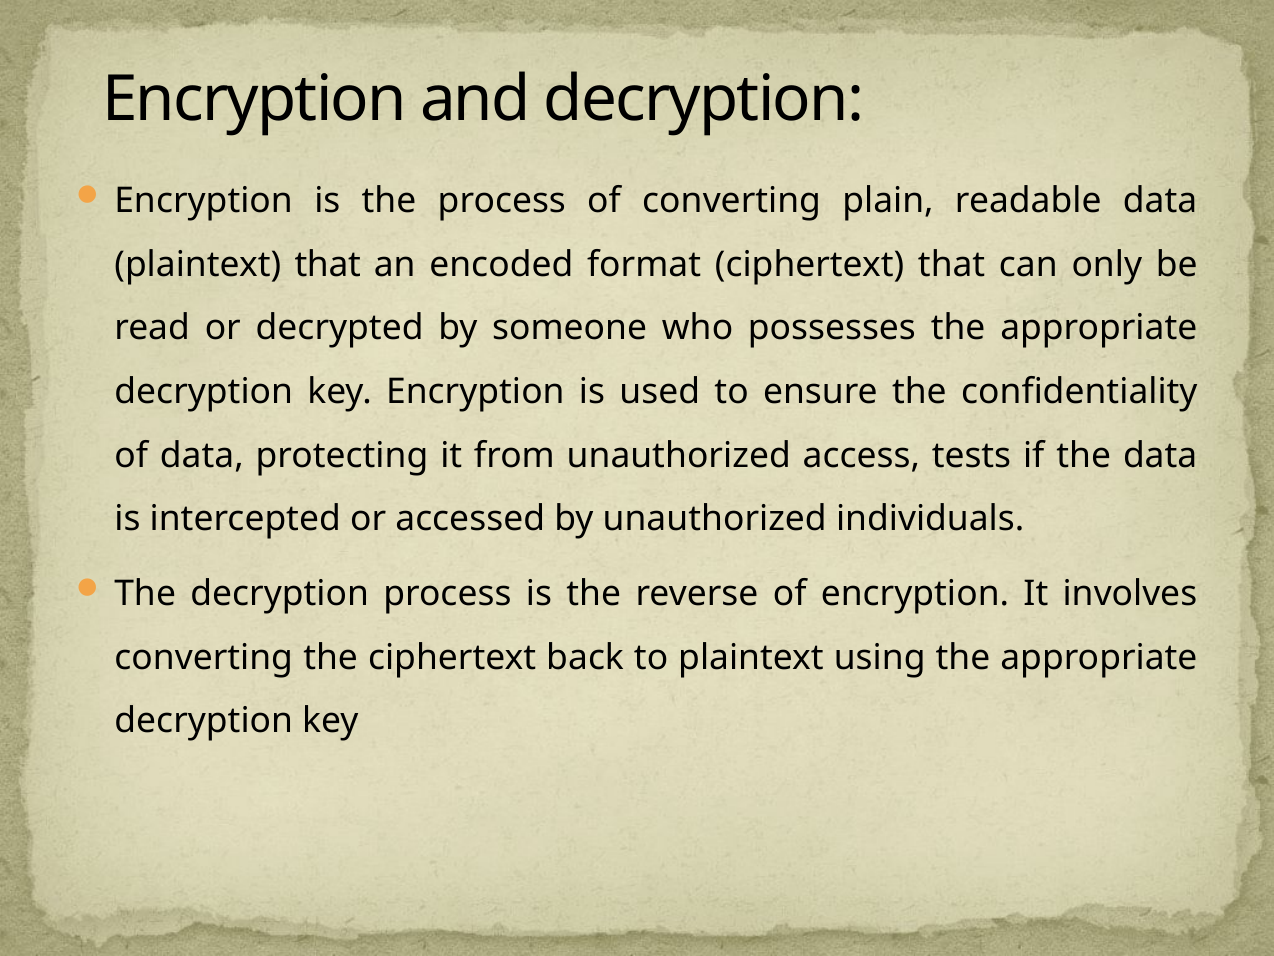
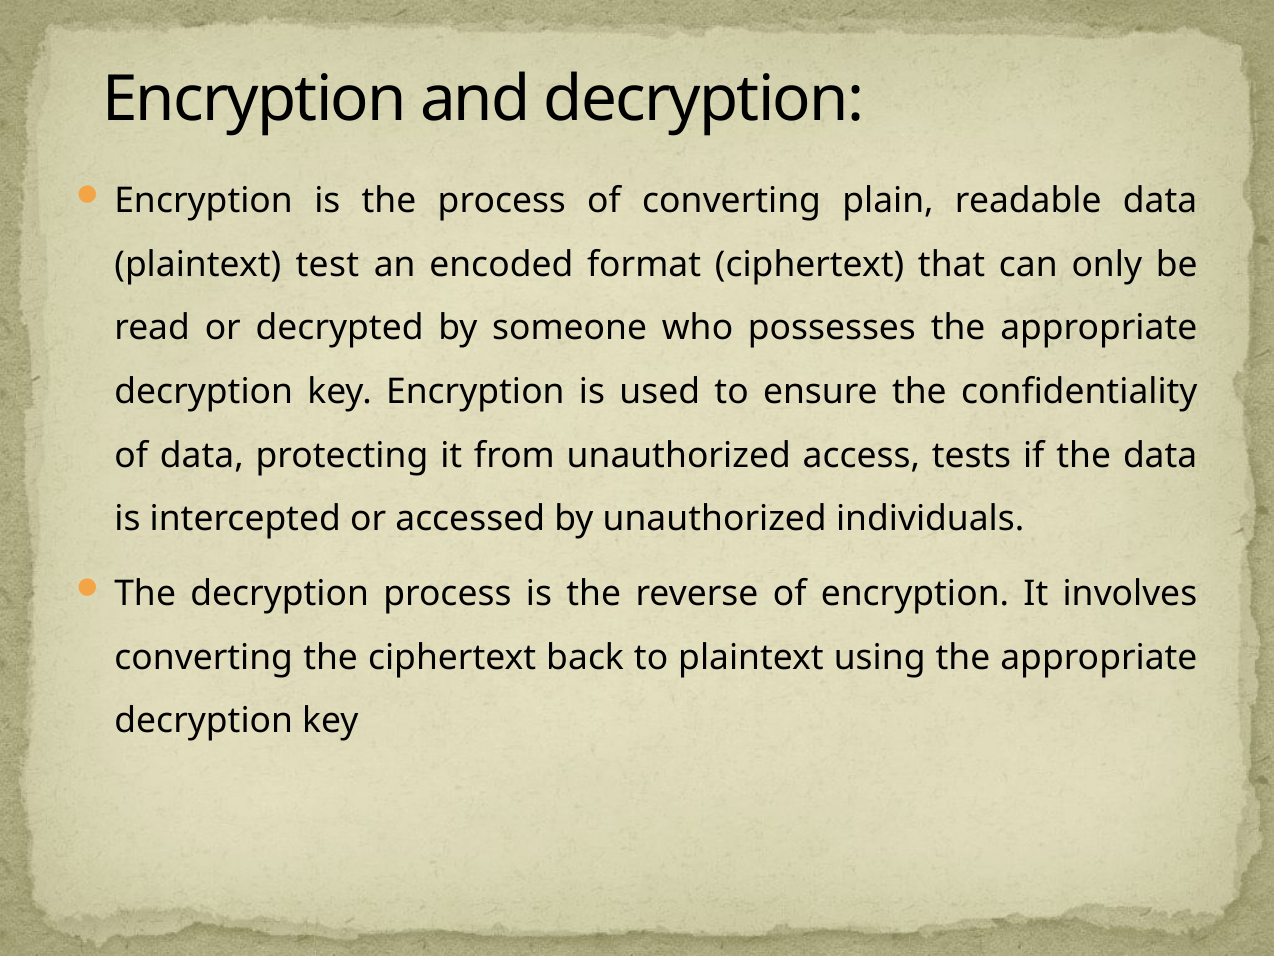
plaintext that: that -> test (327, 264)
